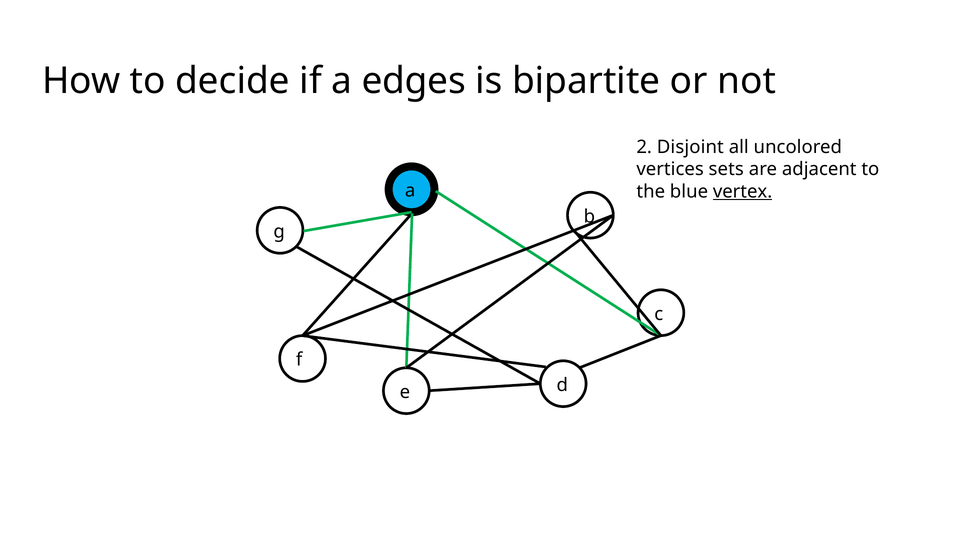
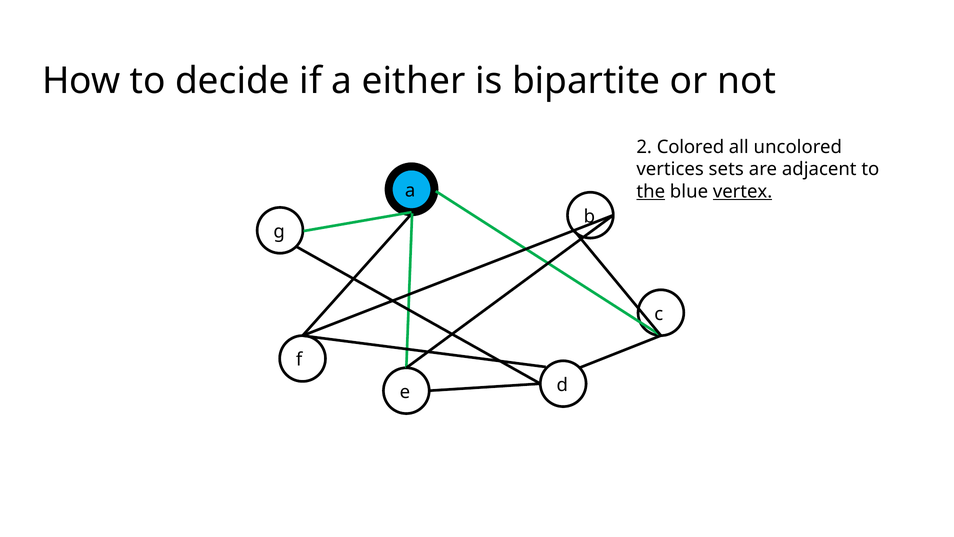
edges: edges -> either (414, 81)
Disjoint: Disjoint -> Colored (690, 147)
the underline: none -> present (651, 191)
